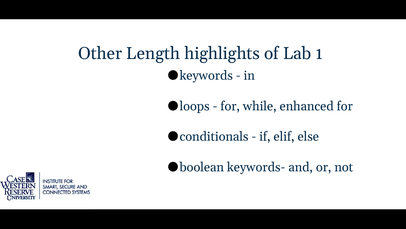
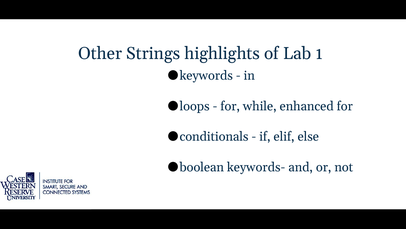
Length: Length -> Strings (153, 53)
